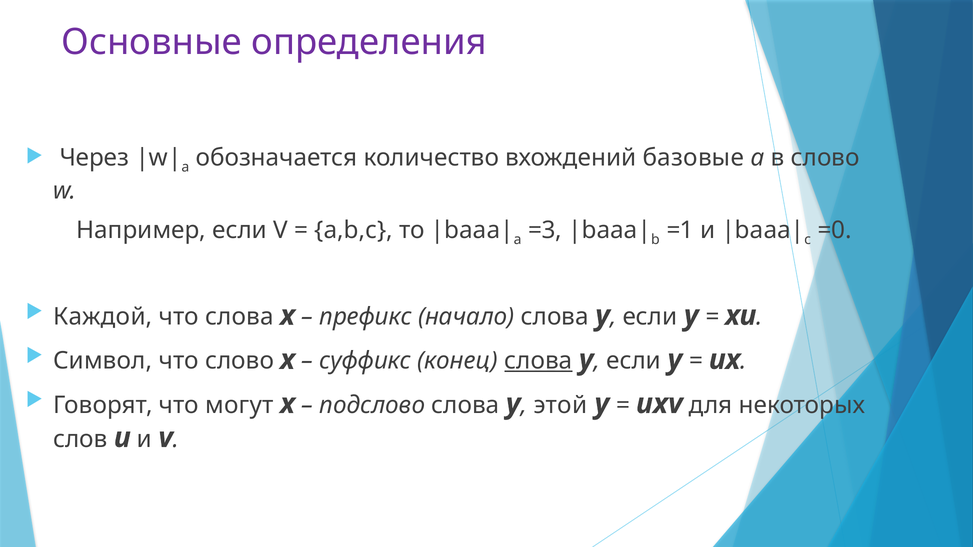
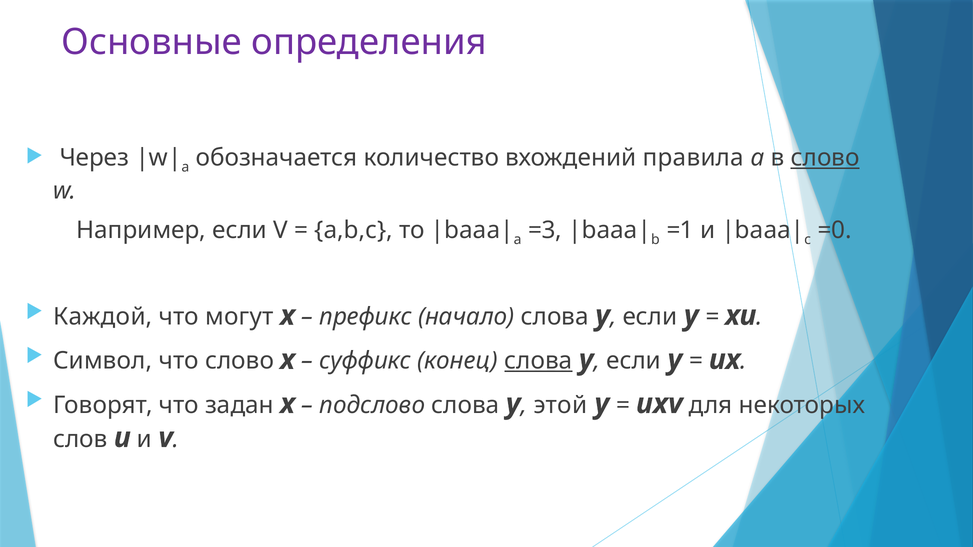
базовые: базовые -> правила (693, 158)
слово underline: none -> present (825, 158)
что слова: слова -> могут (239, 317)
могут: могут -> задан (239, 405)
